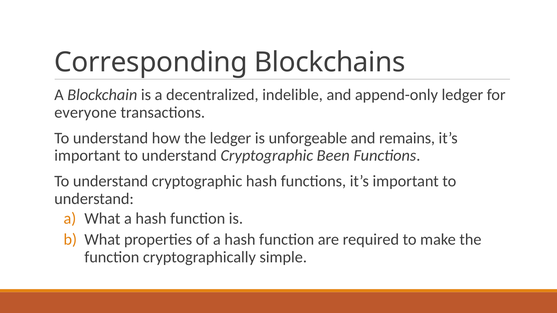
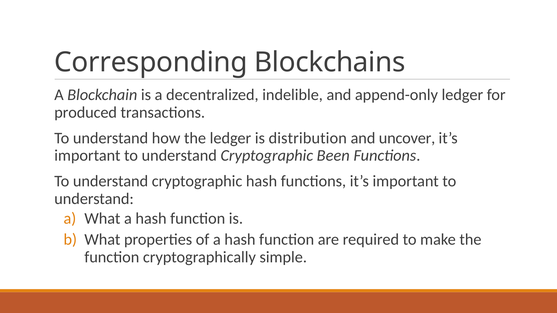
everyone: everyone -> produced (86, 113)
unforgeable: unforgeable -> distribution (308, 138)
remains: remains -> uncover (407, 138)
